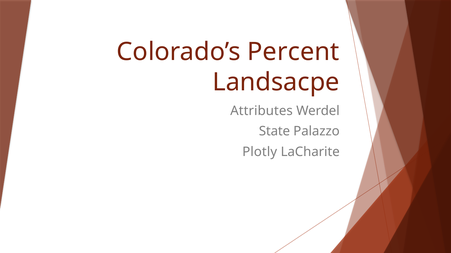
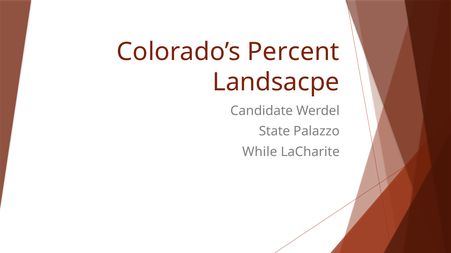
Attributes: Attributes -> Candidate (262, 111)
Plotly: Plotly -> While (260, 152)
